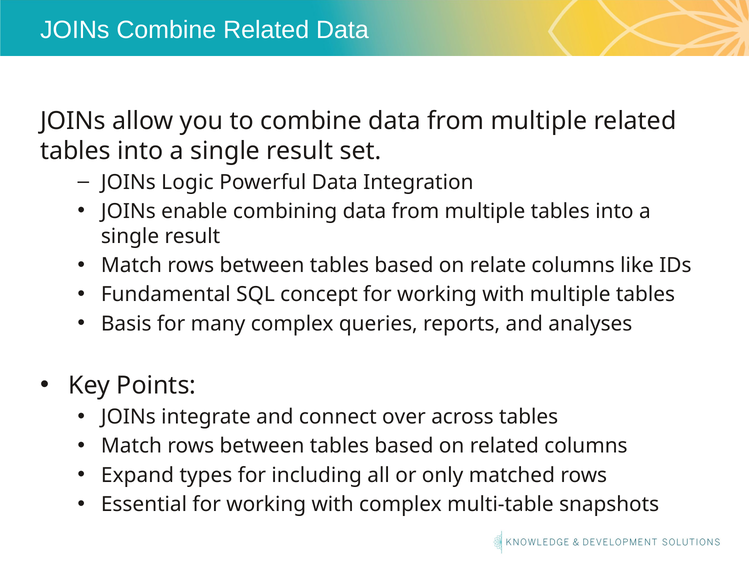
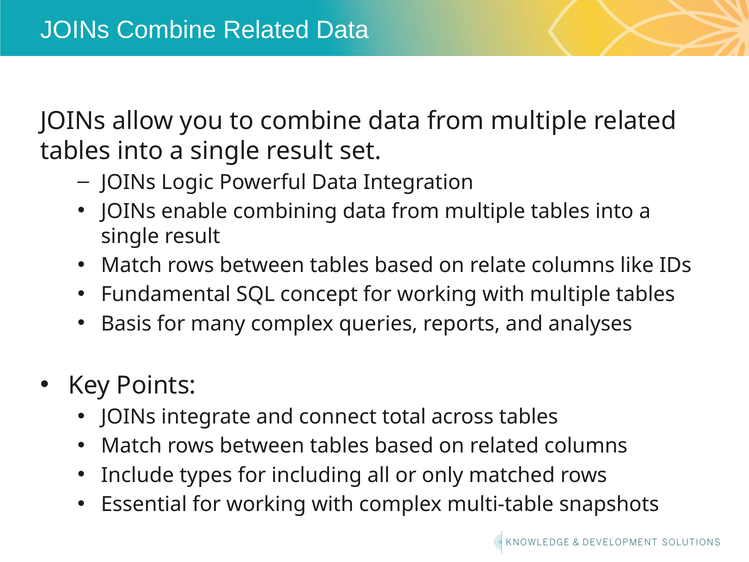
over: over -> total (404, 417)
Expand: Expand -> Include (138, 475)
